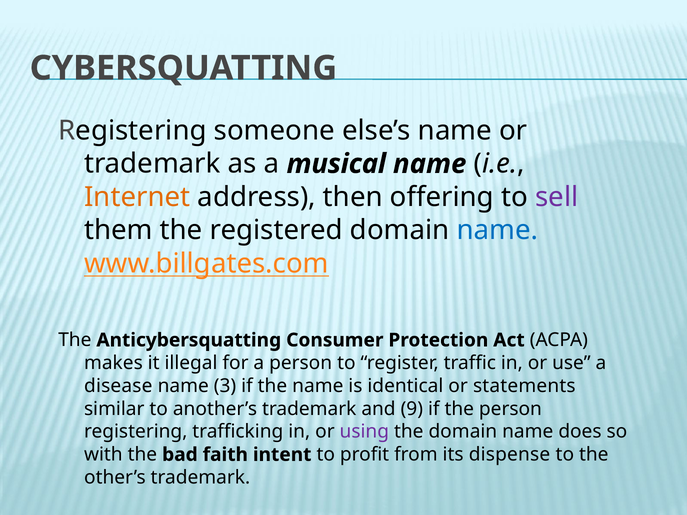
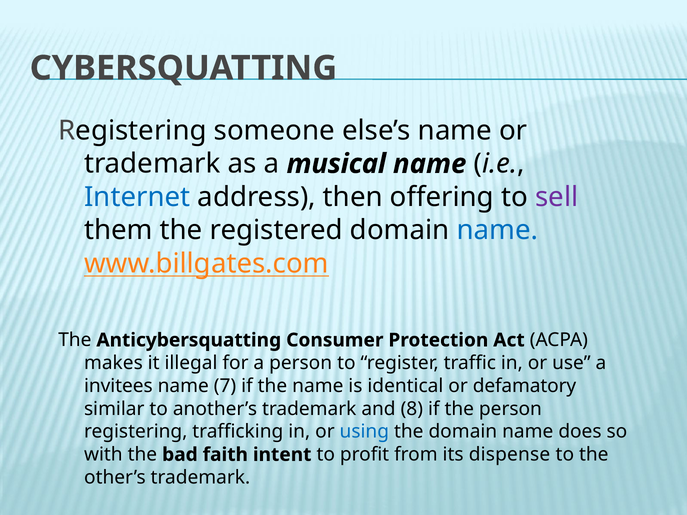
Internet colour: orange -> blue (137, 197)
disease: disease -> invitees (118, 386)
3: 3 -> 7 (225, 386)
statements: statements -> defamatory (524, 386)
9: 9 -> 8 (412, 409)
using colour: purple -> blue (364, 432)
